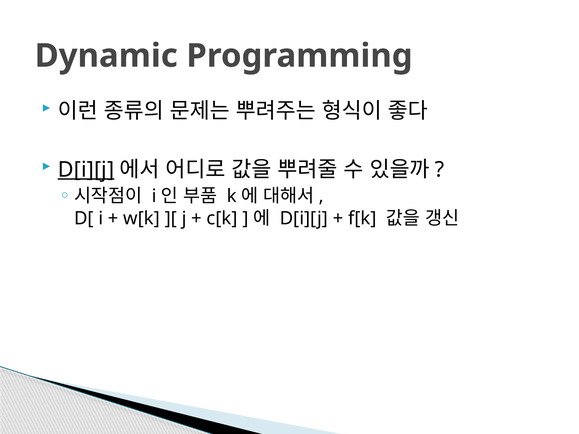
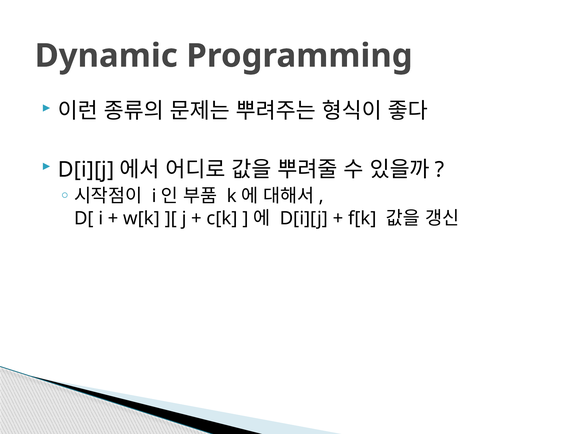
D[i][j underline: present -> none (86, 170)
